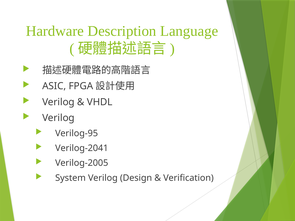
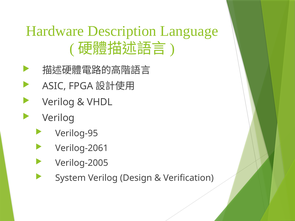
Verilog-2041: Verilog-2041 -> Verilog-2061 (82, 148)
